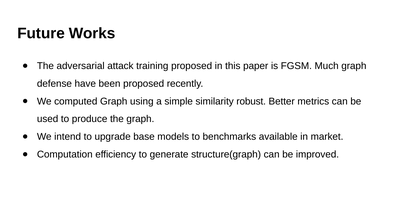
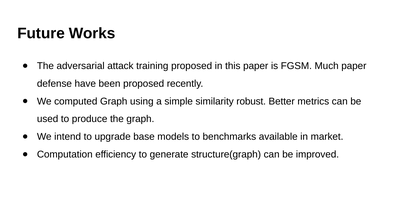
Much graph: graph -> paper (354, 66)
